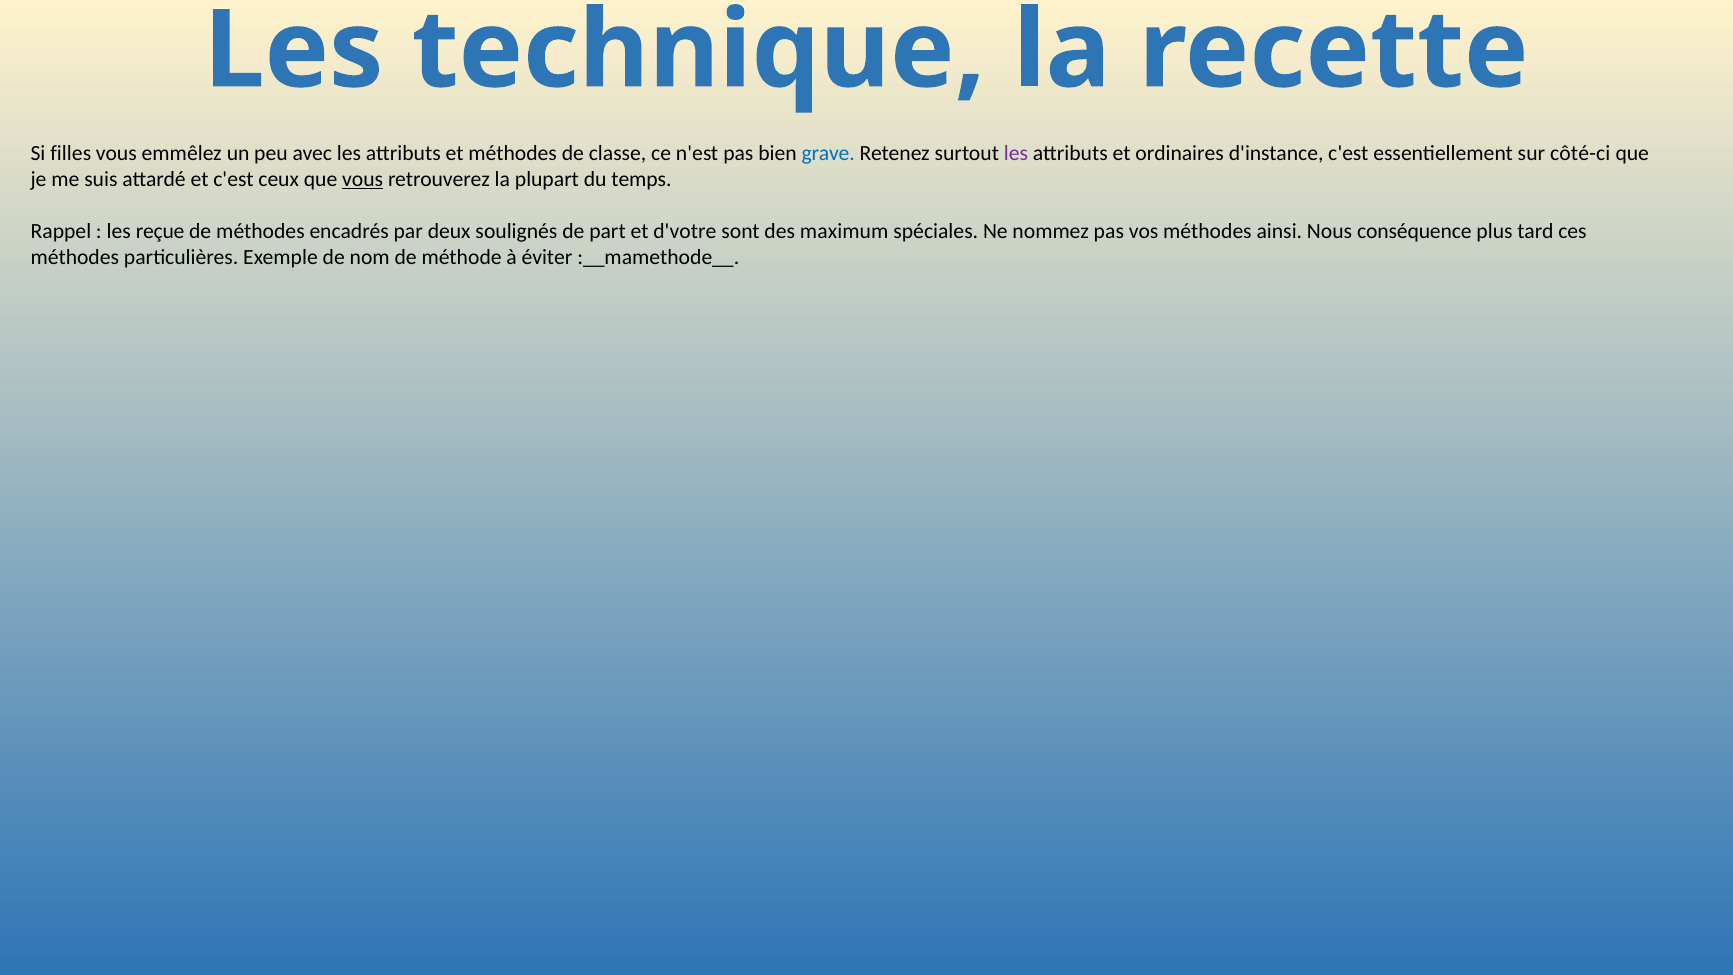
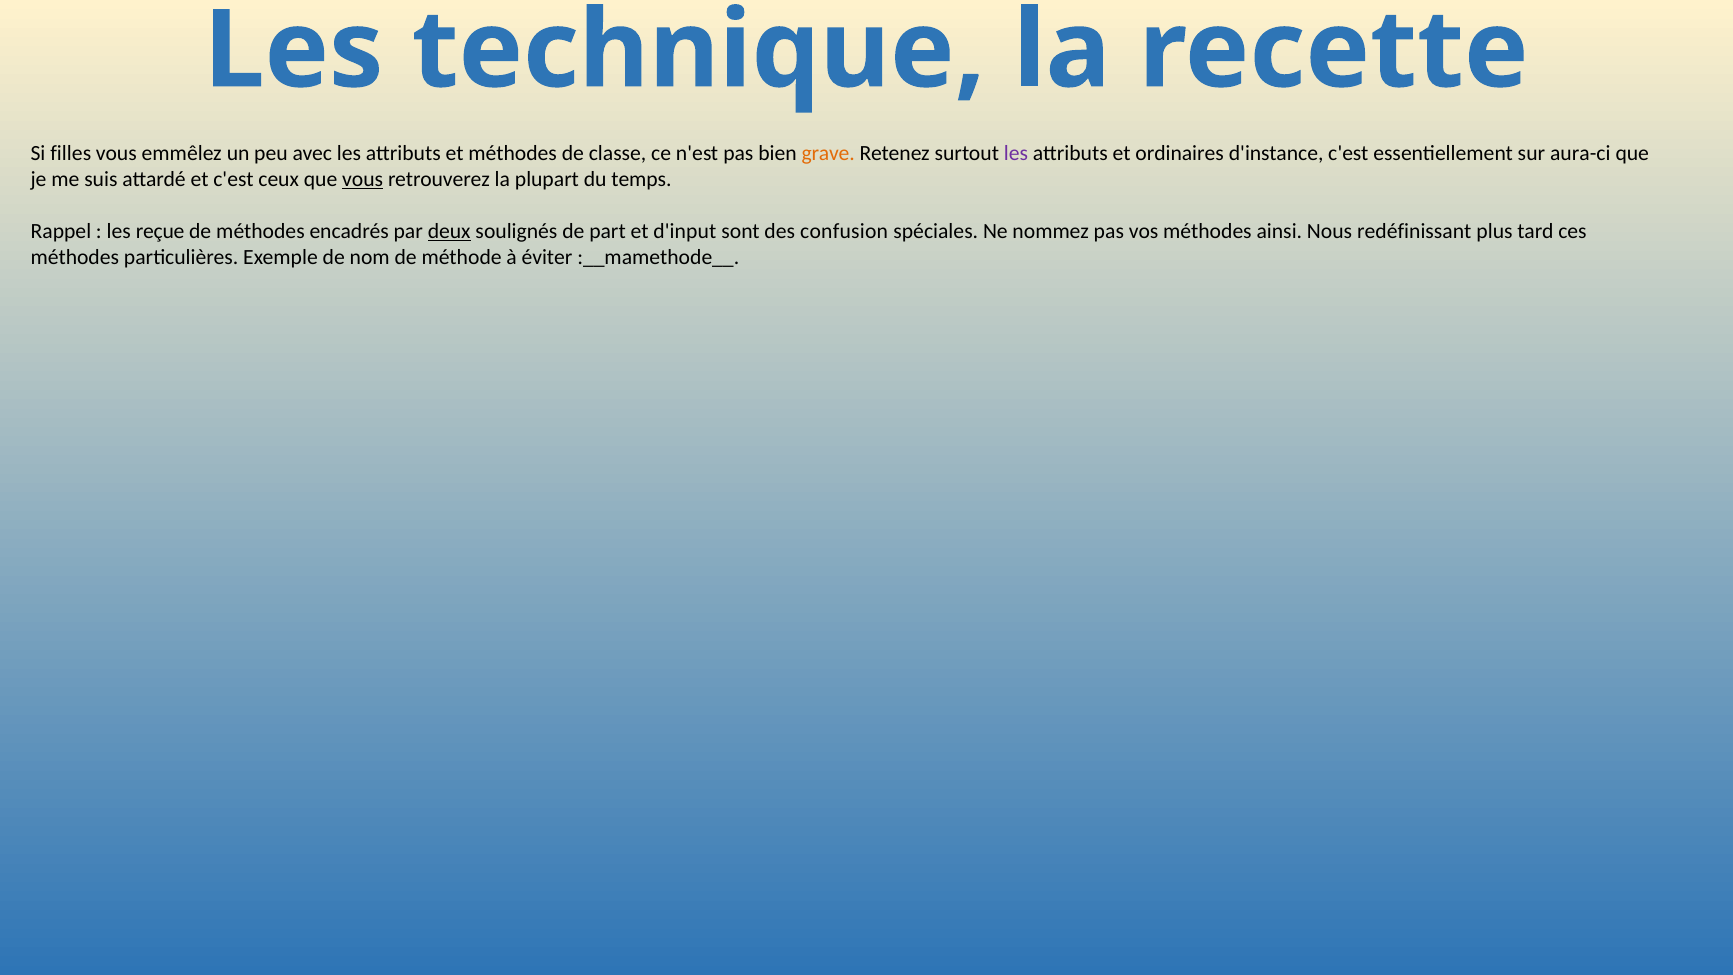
grave colour: blue -> orange (828, 153)
côté-ci: côté-ci -> aura-ci (1580, 153)
deux underline: none -> present (449, 231)
d'votre: d'votre -> d'input (685, 231)
maximum: maximum -> confusion (844, 231)
conséquence: conséquence -> redéfinissant (1414, 231)
